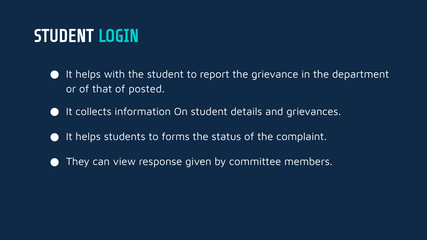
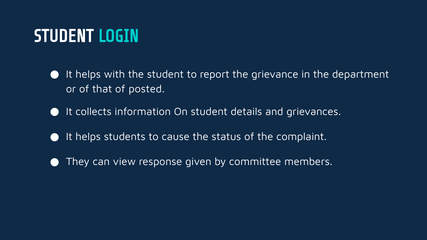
forms: forms -> cause (176, 137)
